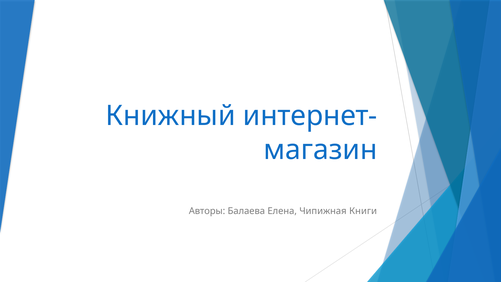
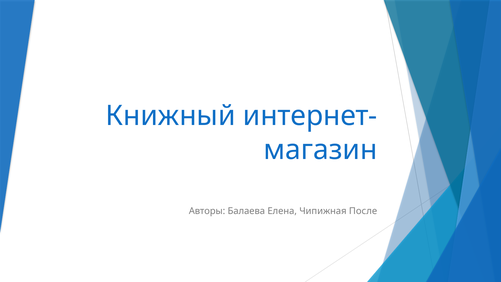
Книги: Книги -> После (363, 211)
